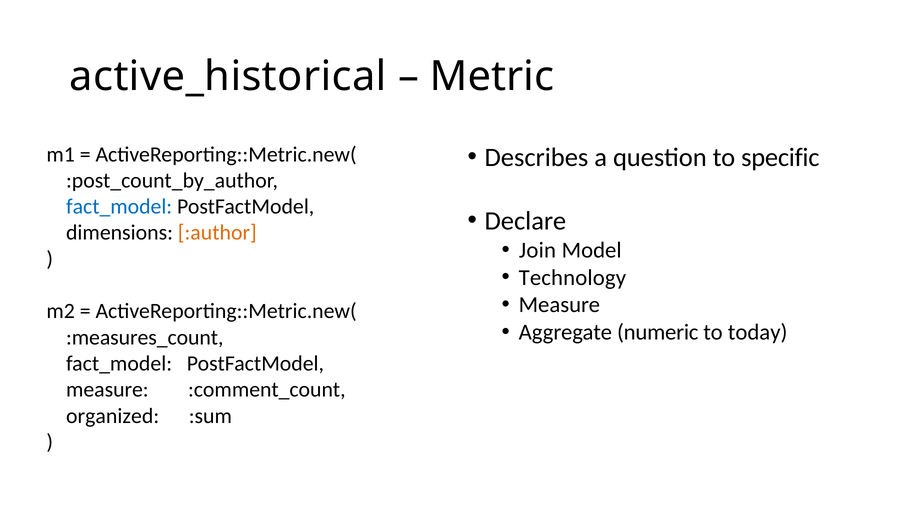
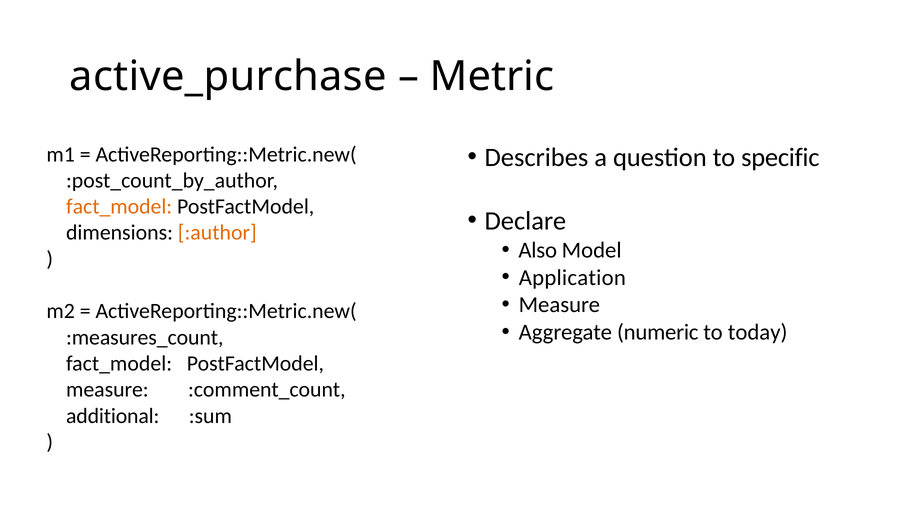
active_historical: active_historical -> active_purchase (228, 76)
fact_model colour: blue -> orange (119, 207)
Join: Join -> Also (538, 250)
Technology: Technology -> Application (572, 278)
organized: organized -> additional (113, 416)
